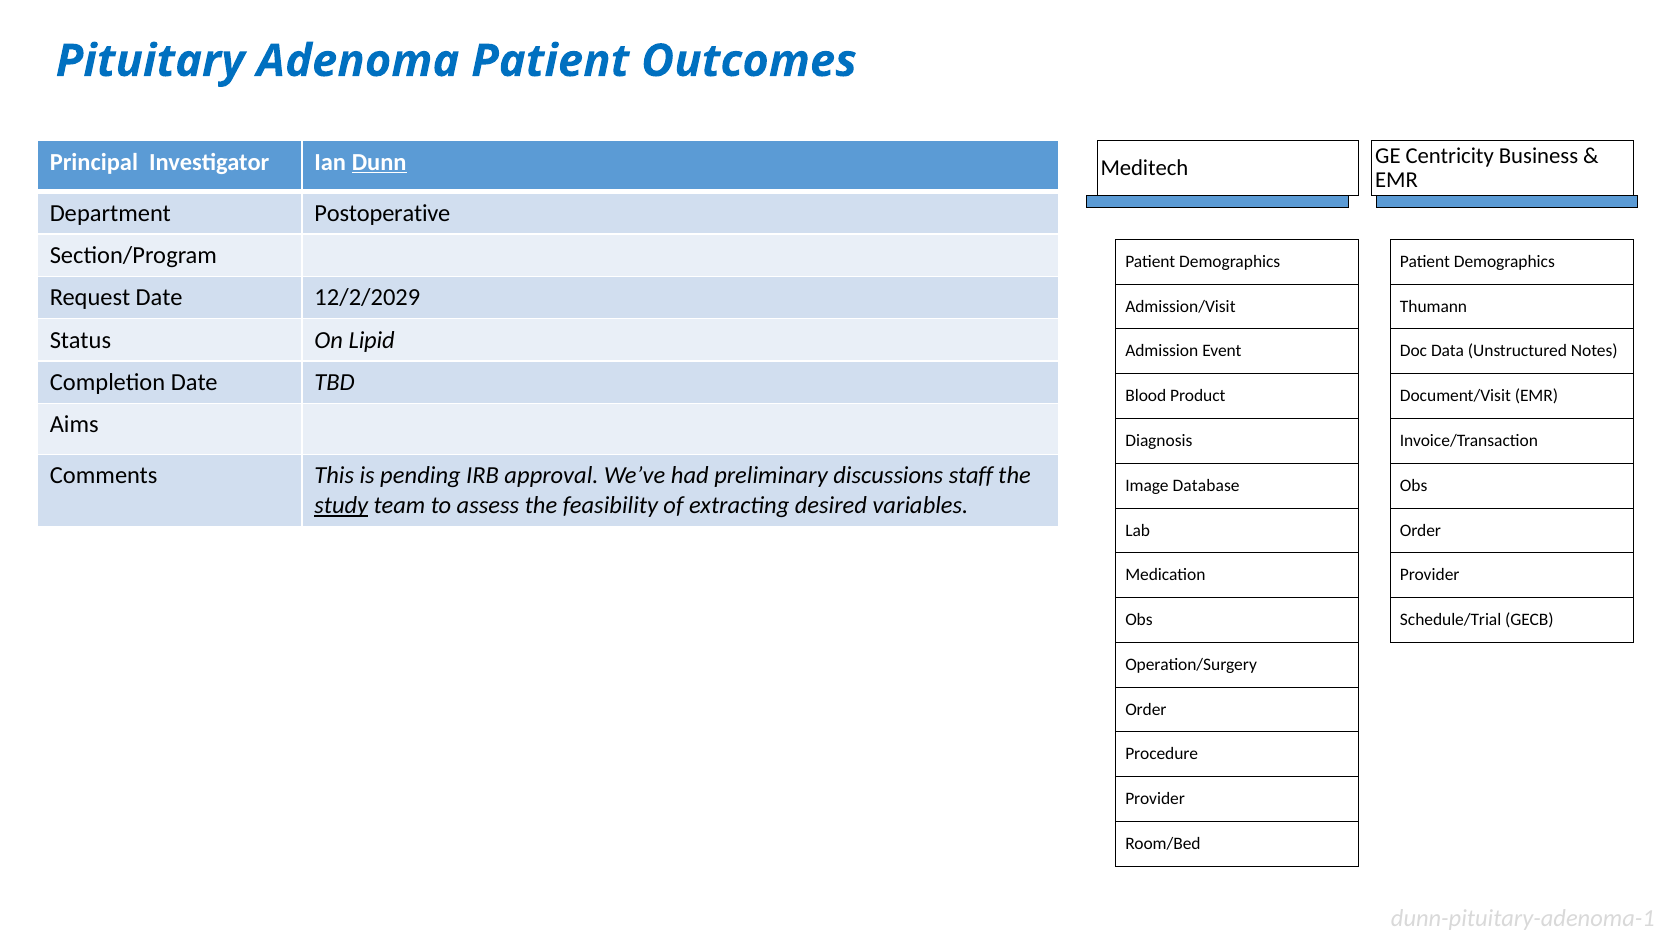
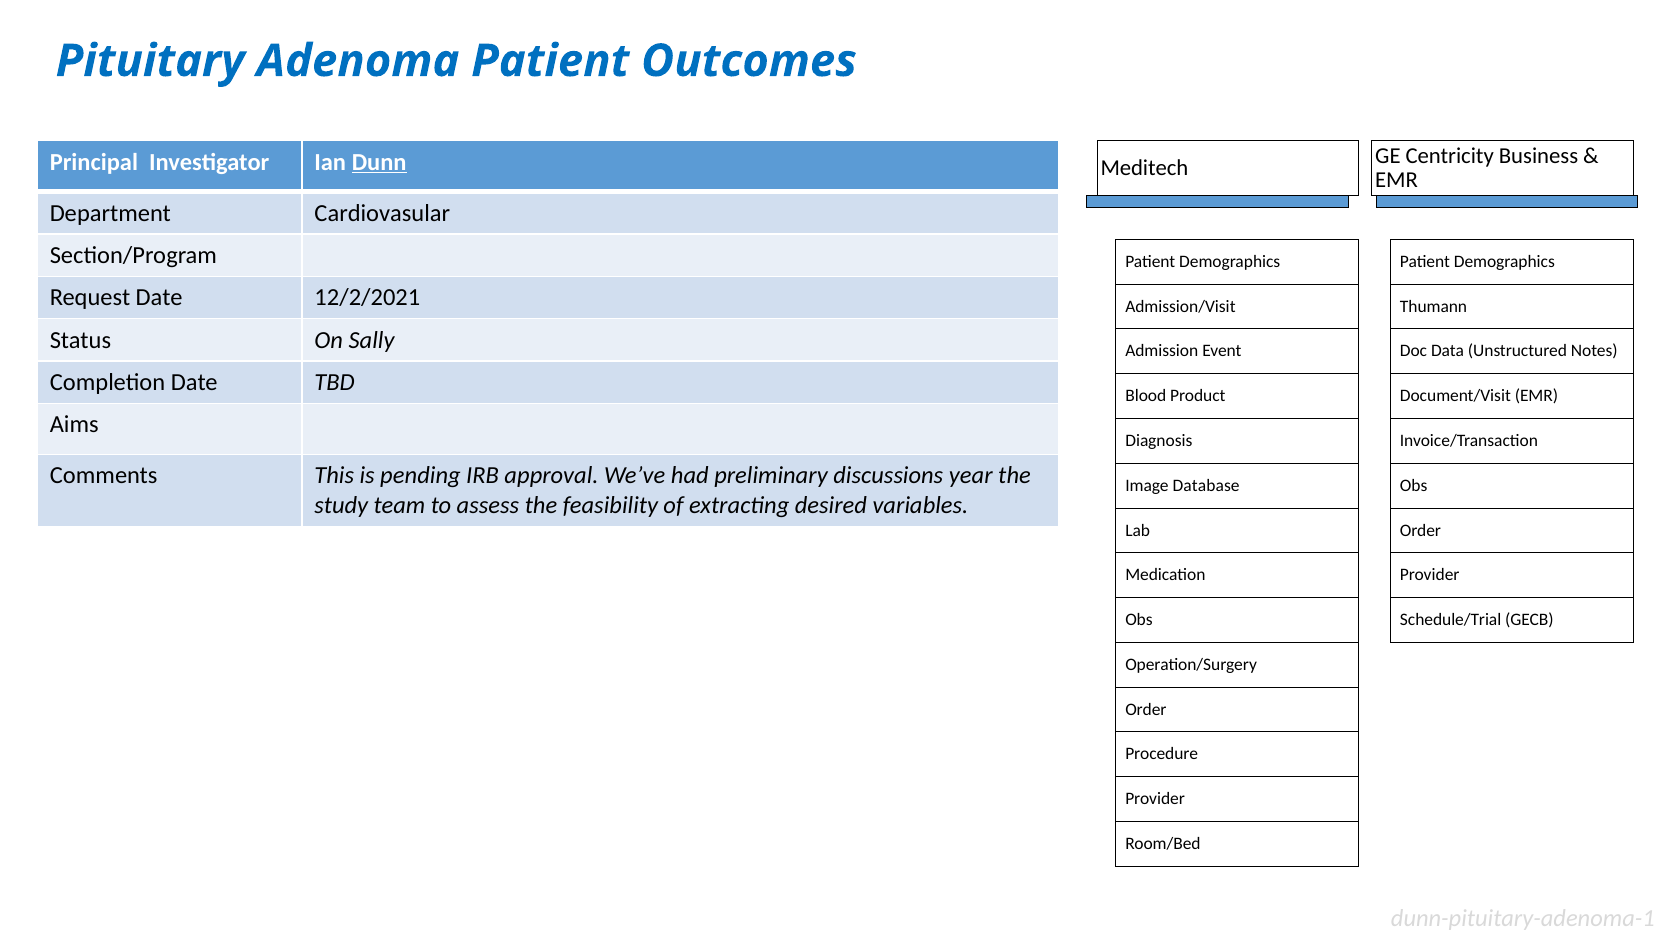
Postoperative: Postoperative -> Cardiovasular (382, 213)
12/2/2029: 12/2/2029 -> 12/2/2021 (367, 298)
Lipid: Lipid -> Sally (372, 340)
staff: staff -> year (971, 476)
study underline: present -> none (341, 506)
